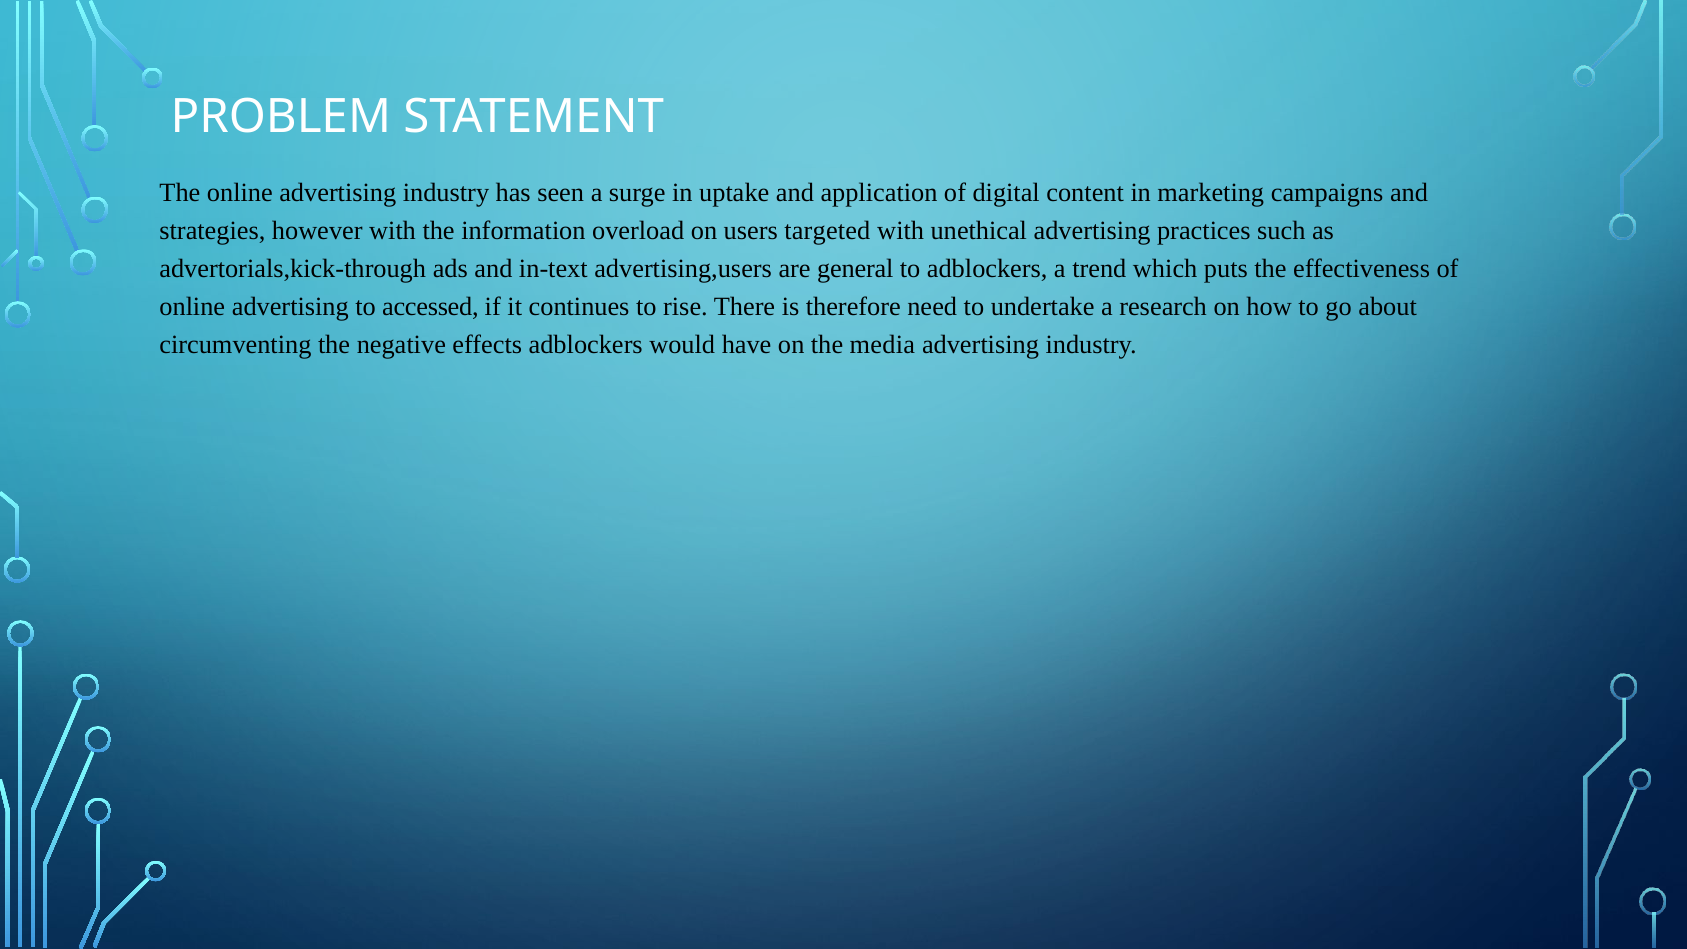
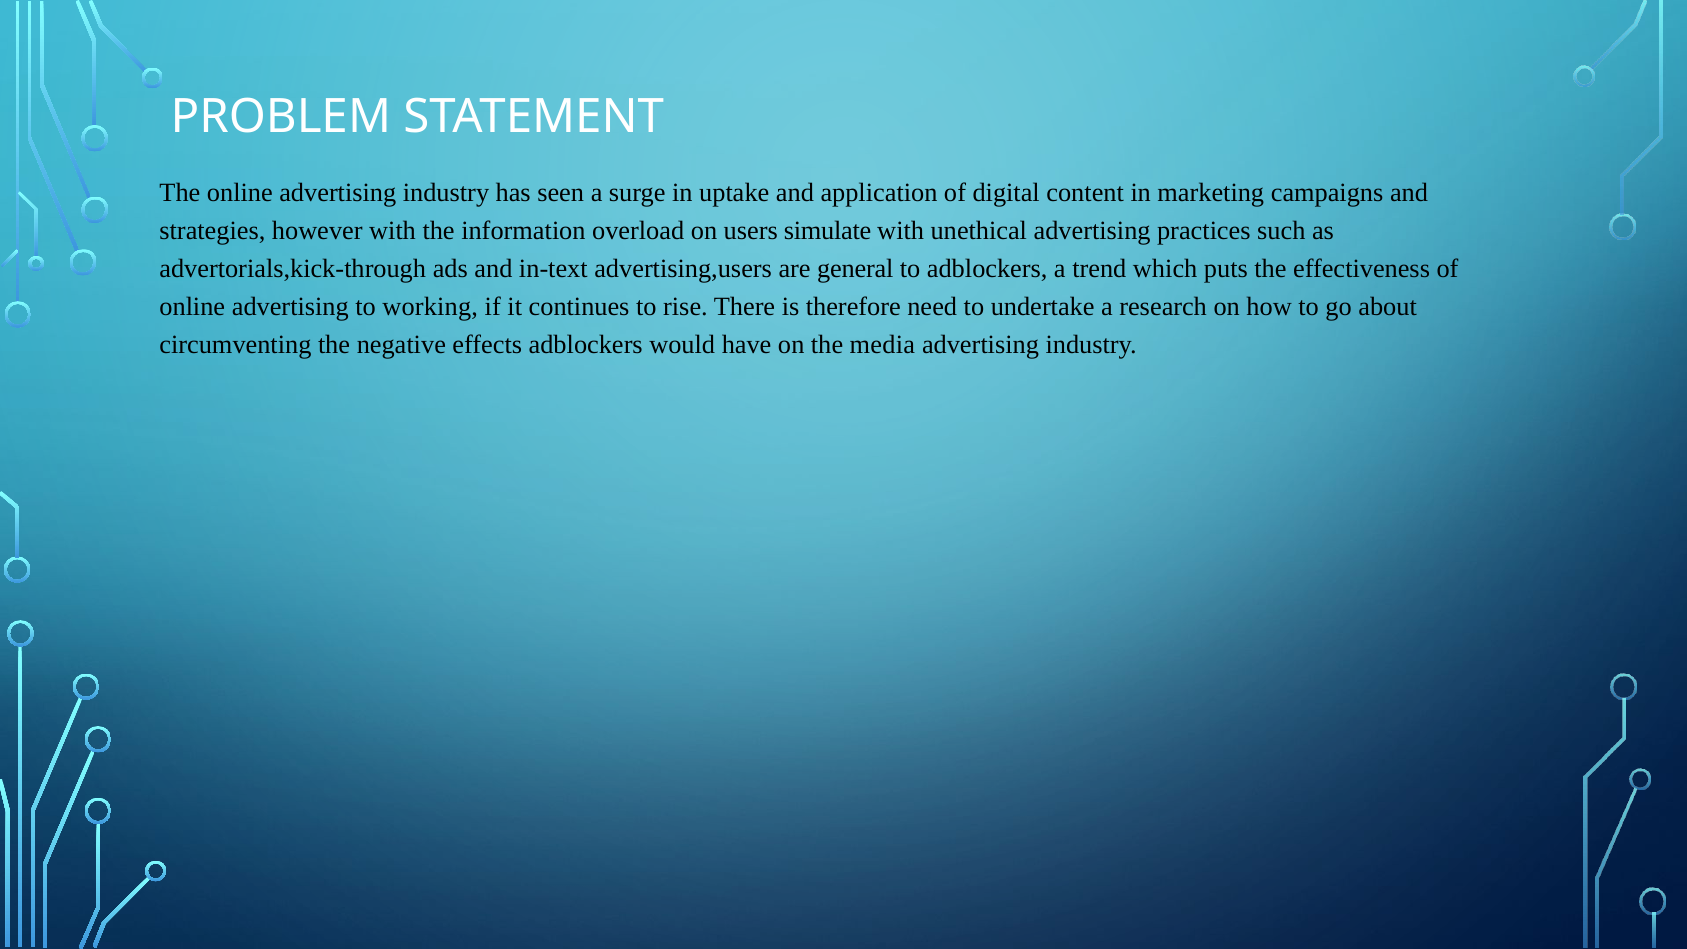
targeted: targeted -> simulate (828, 231)
accessed: accessed -> working (430, 307)
